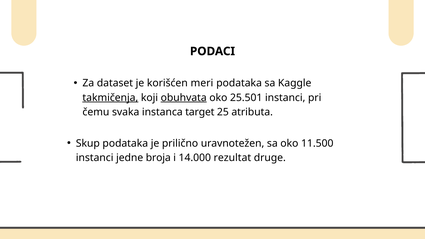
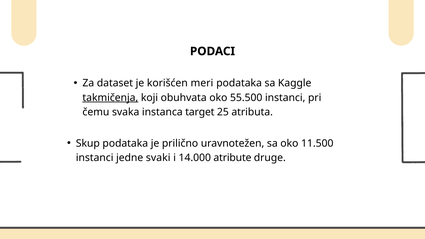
obuhvata underline: present -> none (184, 98)
25.501: 25.501 -> 55.500 (246, 98)
broja: broja -> svaki (158, 158)
rezultat: rezultat -> atribute (232, 158)
